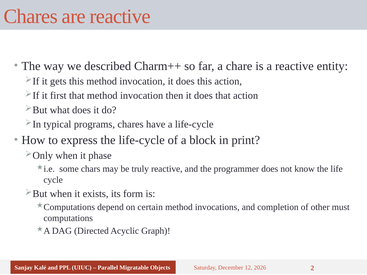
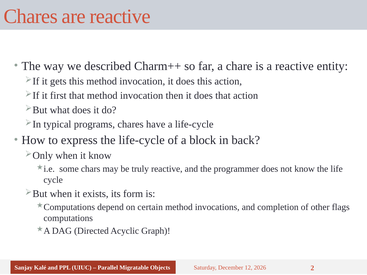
print: print -> back (246, 140)
it phase: phase -> know (100, 156)
must: must -> flags (341, 207)
